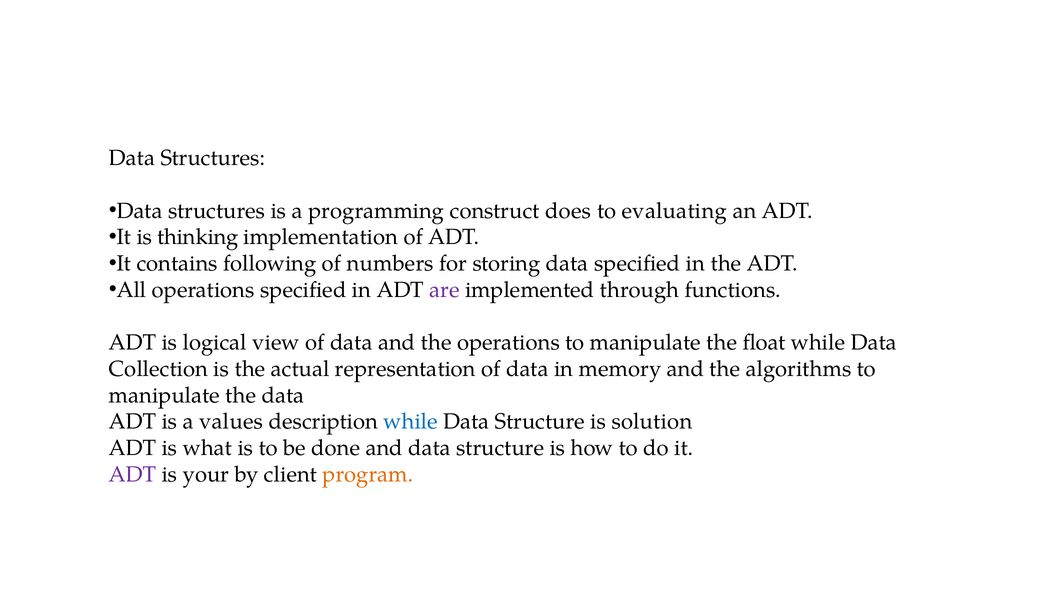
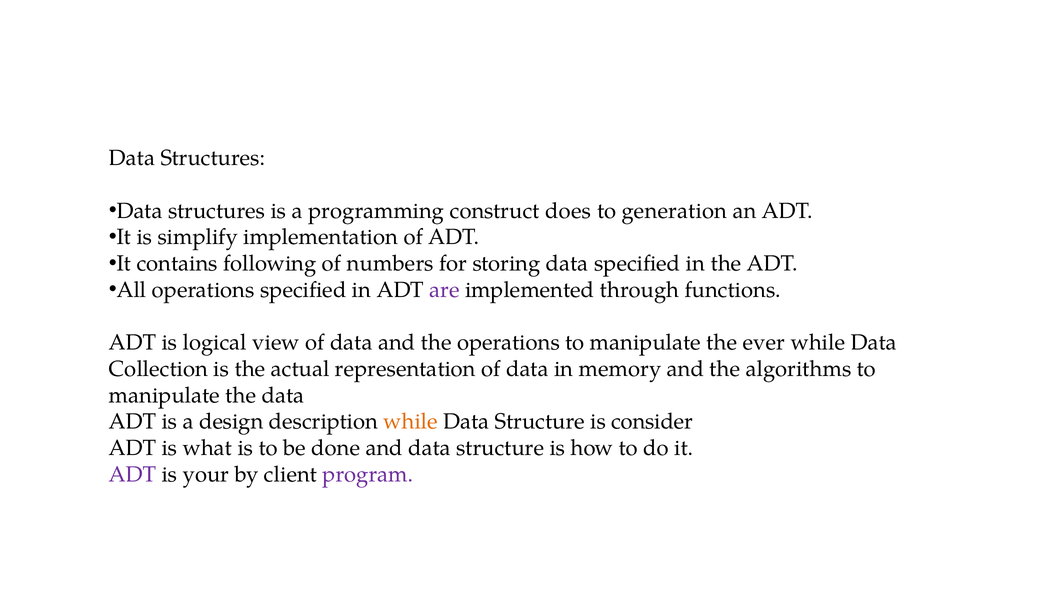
evaluating: evaluating -> generation (674, 211)
thinking: thinking -> simplify (198, 237)
float: float -> ever (764, 343)
values: values -> design (231, 422)
while colour: blue -> orange (411, 422)
solution: solution -> consider (652, 422)
program colour: orange -> purple (368, 474)
